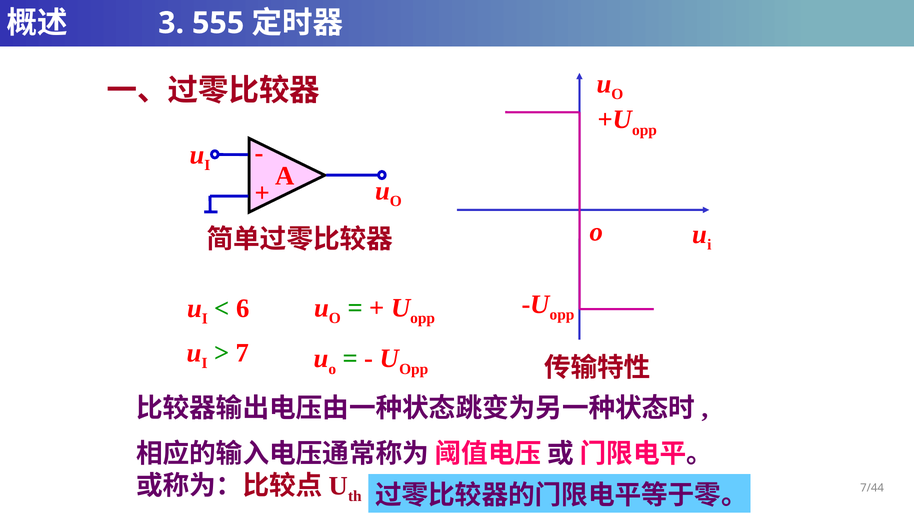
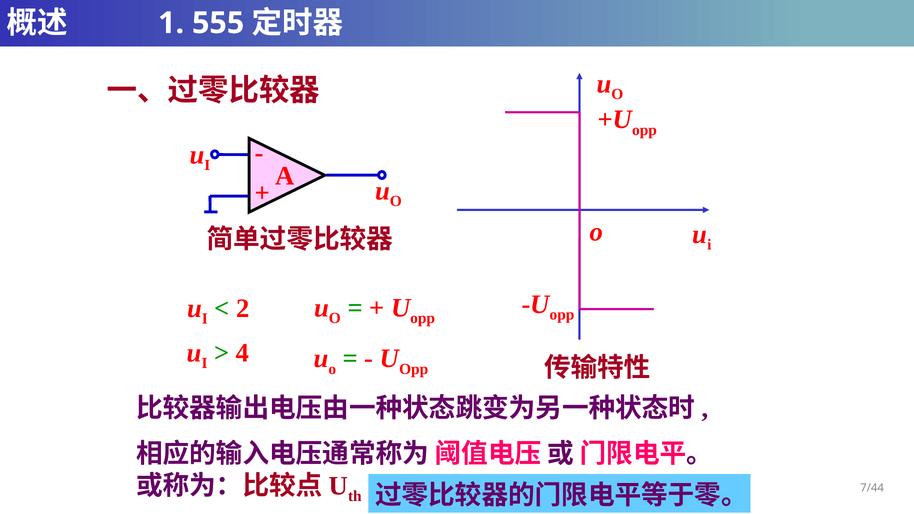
3: 3 -> 1 (171, 23)
6: 6 -> 2 (243, 308)
7: 7 -> 4 (242, 353)
